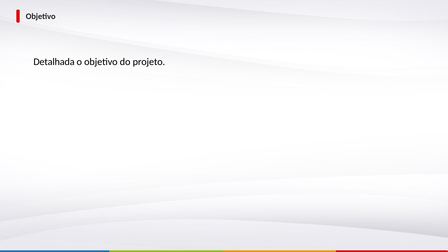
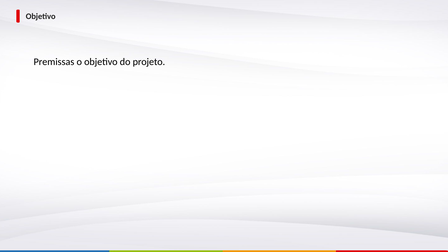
Detalhada: Detalhada -> Premissas (54, 62)
